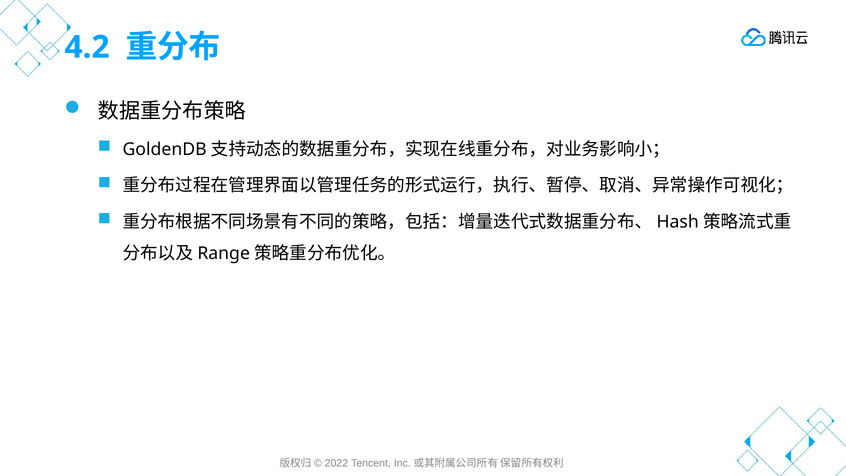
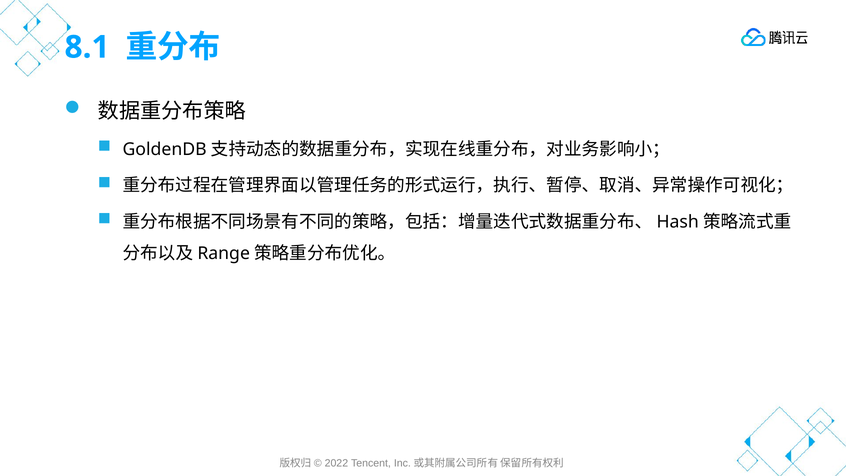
4.2: 4.2 -> 8.1 (87, 47)
